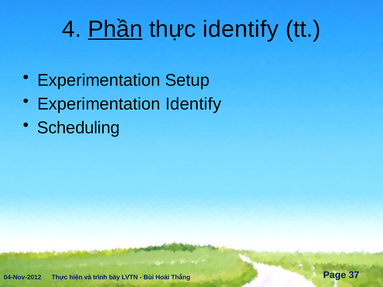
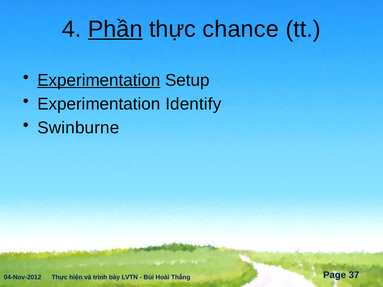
thực identify: identify -> chance (241, 29)
Experimentation underline: none -> present (99, 80)
Scheduling: Scheduling -> Swinburne (78, 128)
